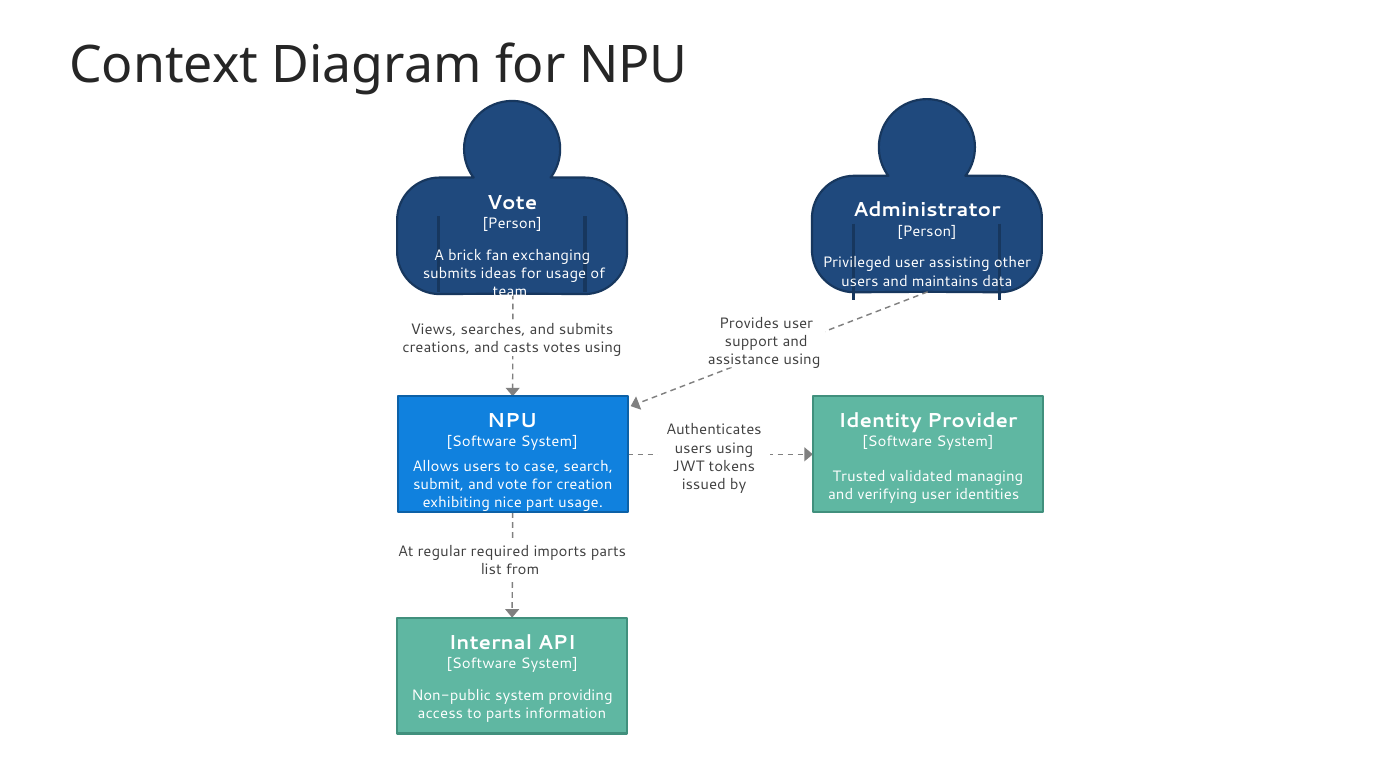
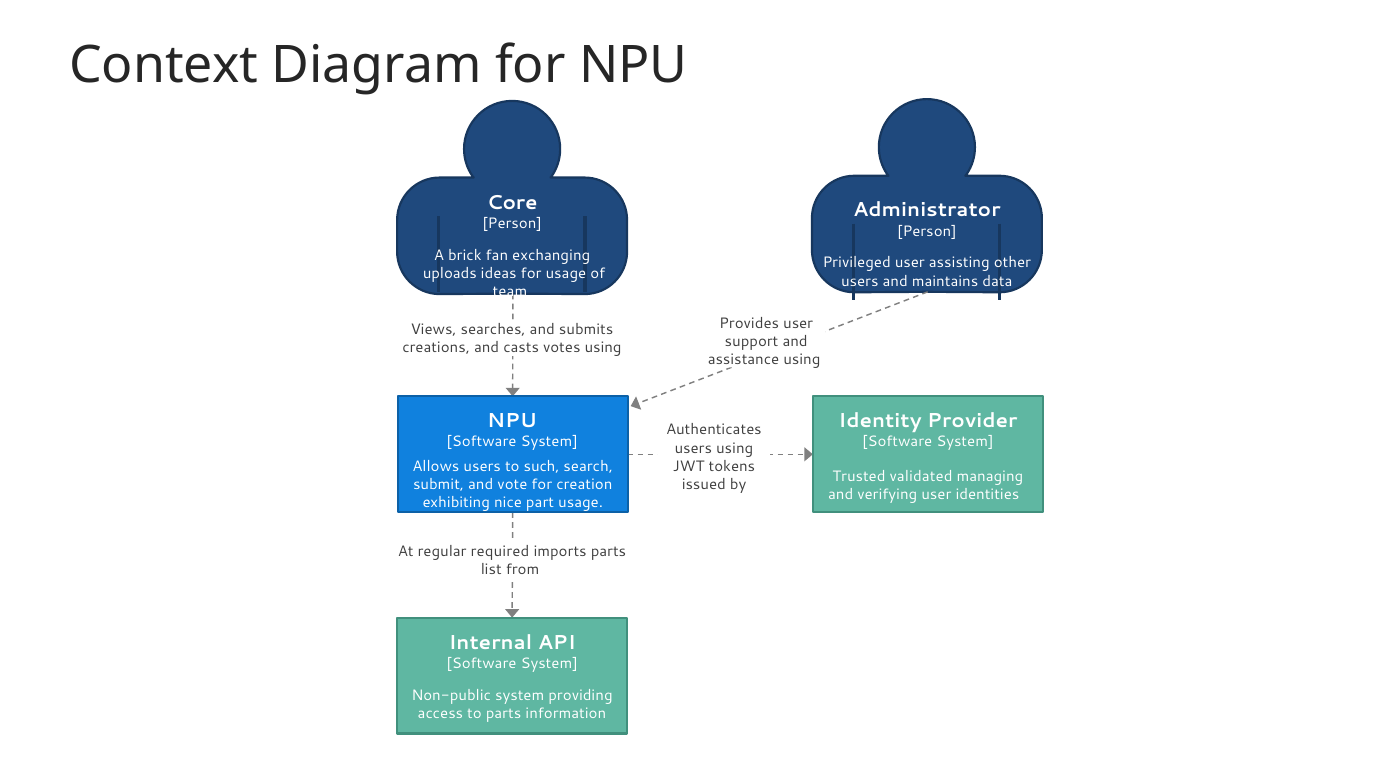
Vote: Vote -> Core (512, 203)
submits: submits -> uploads (450, 273)
case: case -> such (542, 467)
